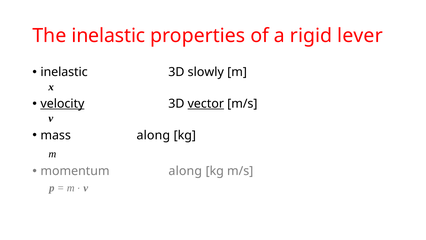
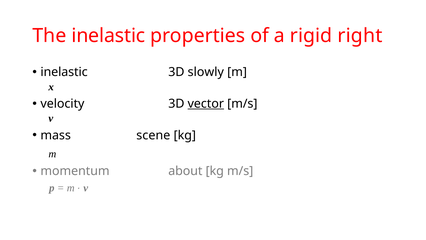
lever: lever -> right (360, 36)
velocity underline: present -> none (62, 104)
mass along: along -> scene (153, 135)
momentum along: along -> about (185, 171)
